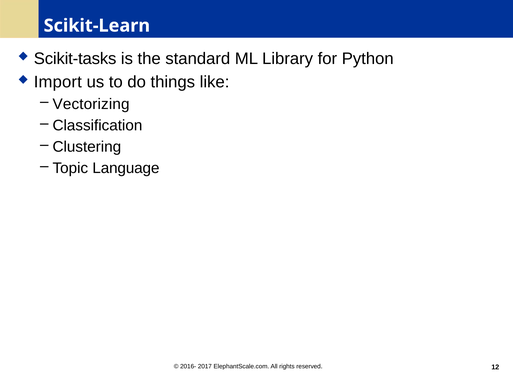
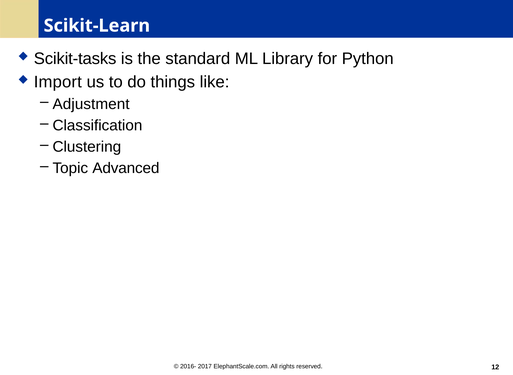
Vectorizing: Vectorizing -> Adjustment (91, 104)
Language: Language -> Advanced (126, 168)
